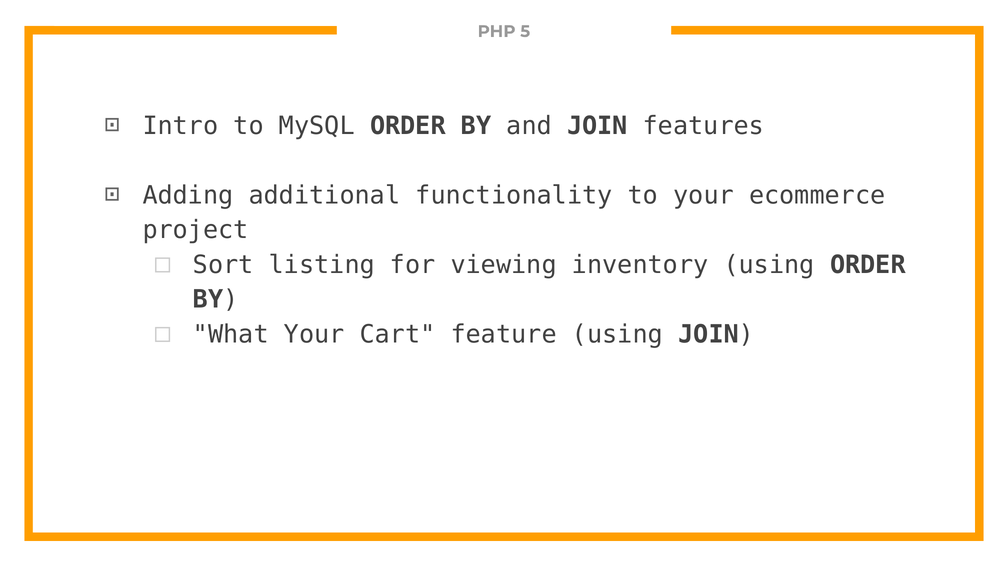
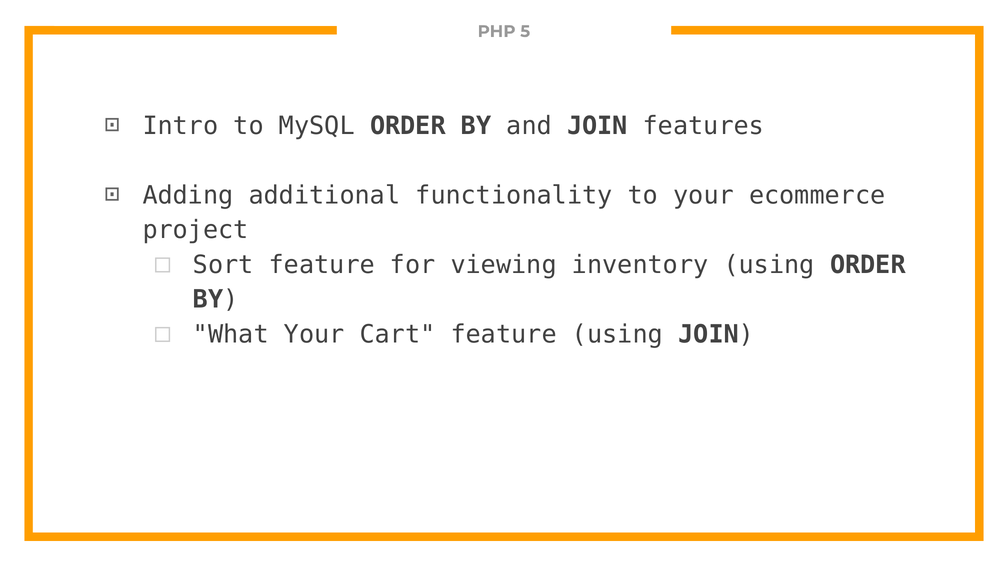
Sort listing: listing -> feature (322, 265)
